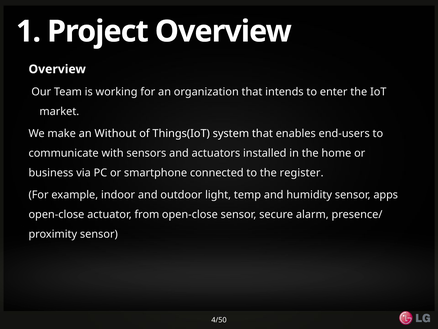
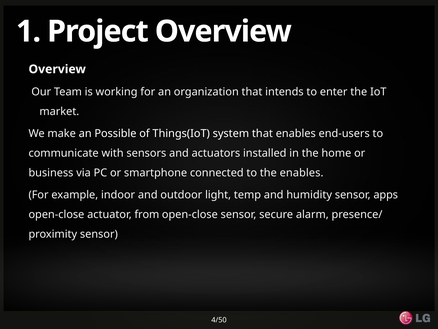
Without: Without -> Possible (115, 133)
the register: register -> enables (302, 173)
